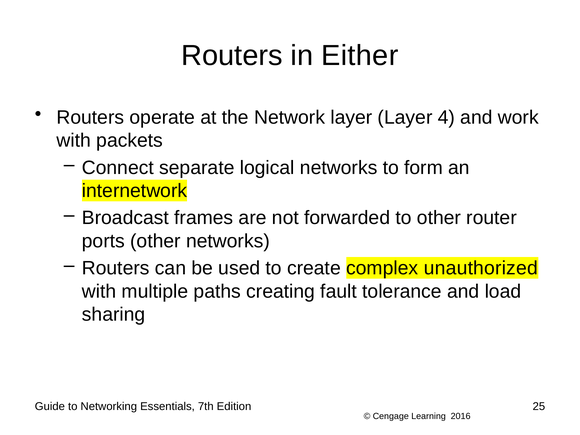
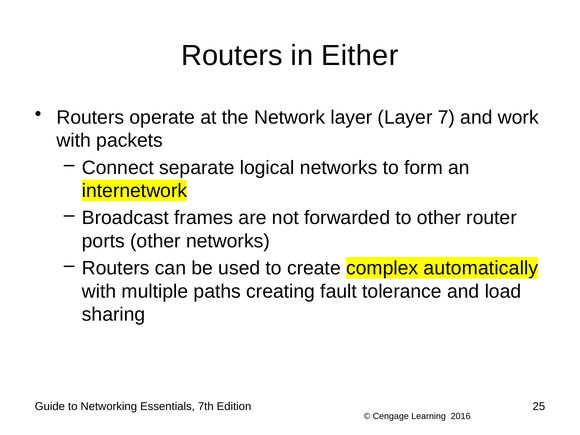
4: 4 -> 7 (446, 117)
unauthorized: unauthorized -> automatically (481, 268)
